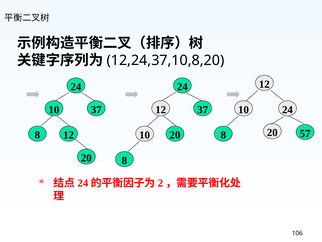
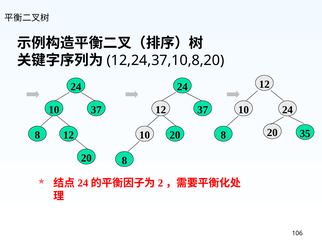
57: 57 -> 35 (305, 133)
